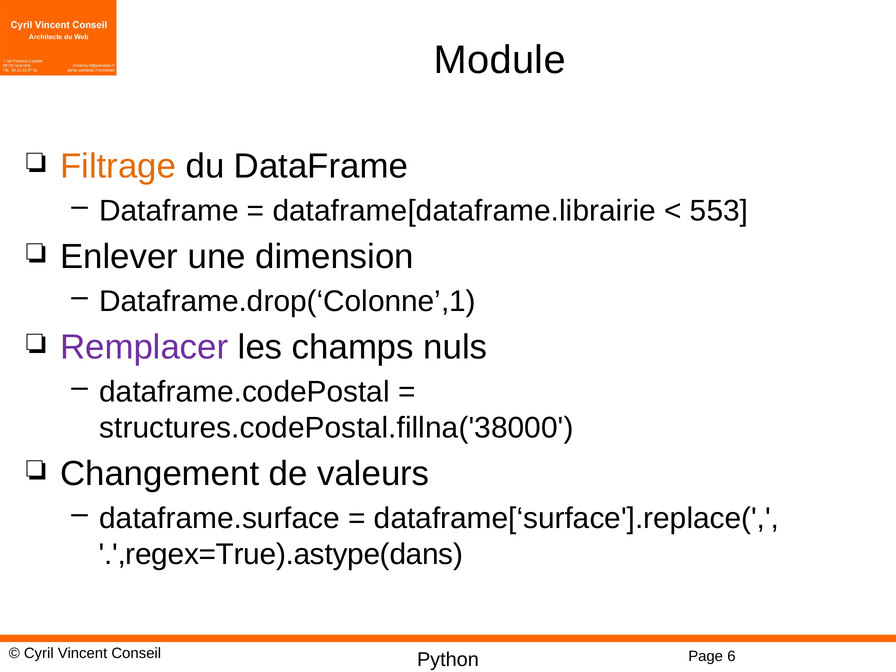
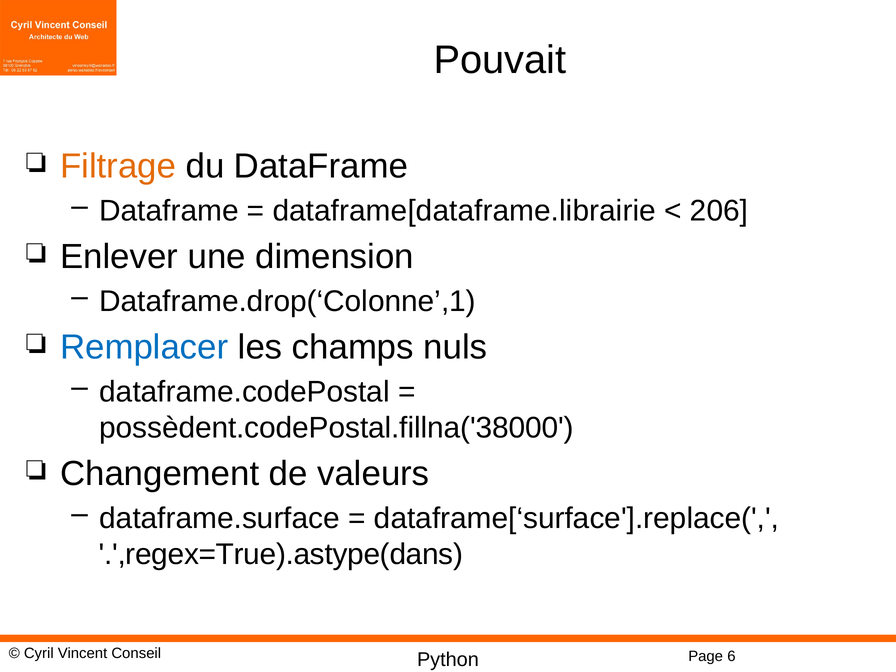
Module: Module -> Pouvait (500, 60)
553: 553 -> 206 (719, 211)
Remplacer colour: purple -> blue (144, 347)
structures.codePostal.fillna('38000: structures.codePostal.fillna('38000 -> possèdent.codePostal.fillna('38000 (337, 428)
